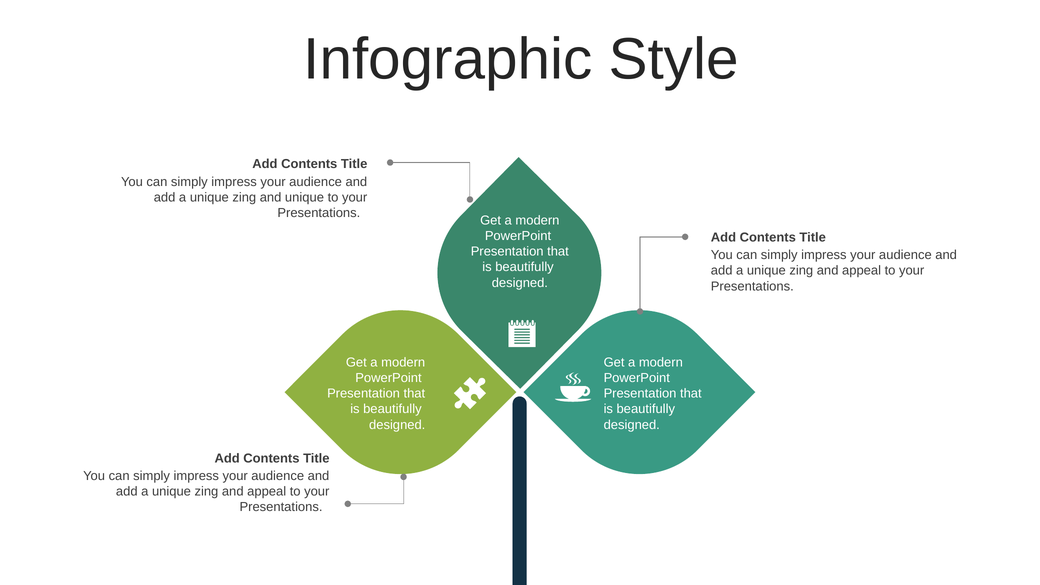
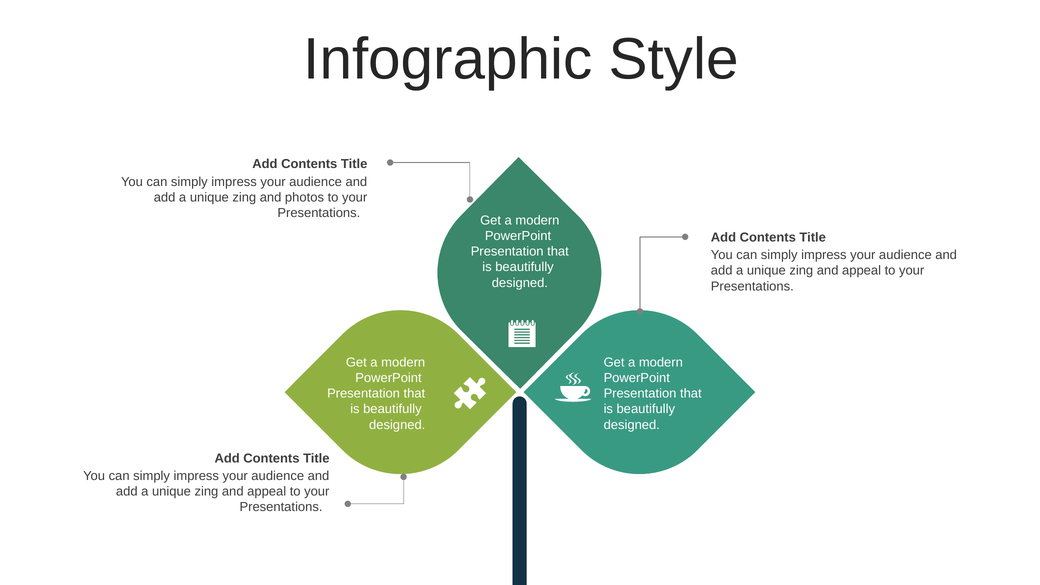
and unique: unique -> photos (305, 197)
